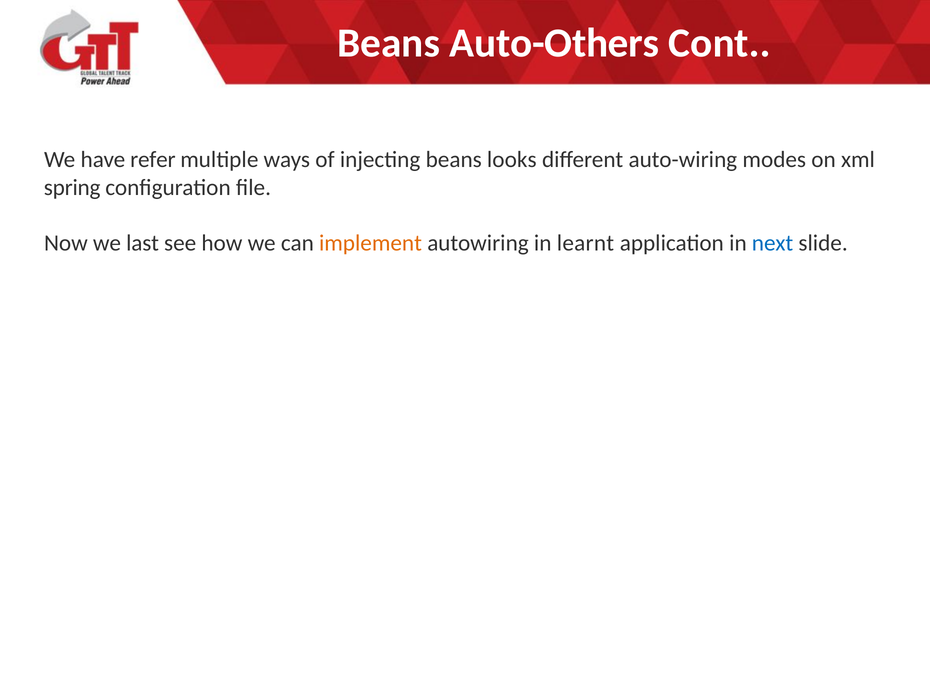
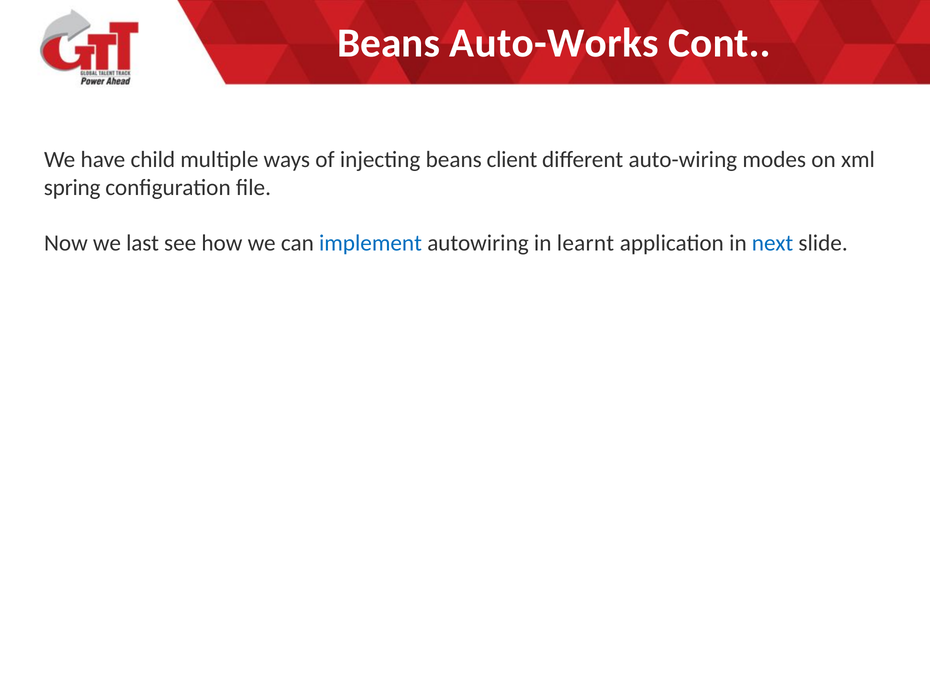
Auto-Others: Auto-Others -> Auto-Works (554, 43)
refer: refer -> child (153, 160)
looks: looks -> client (512, 160)
implement colour: orange -> blue (370, 243)
